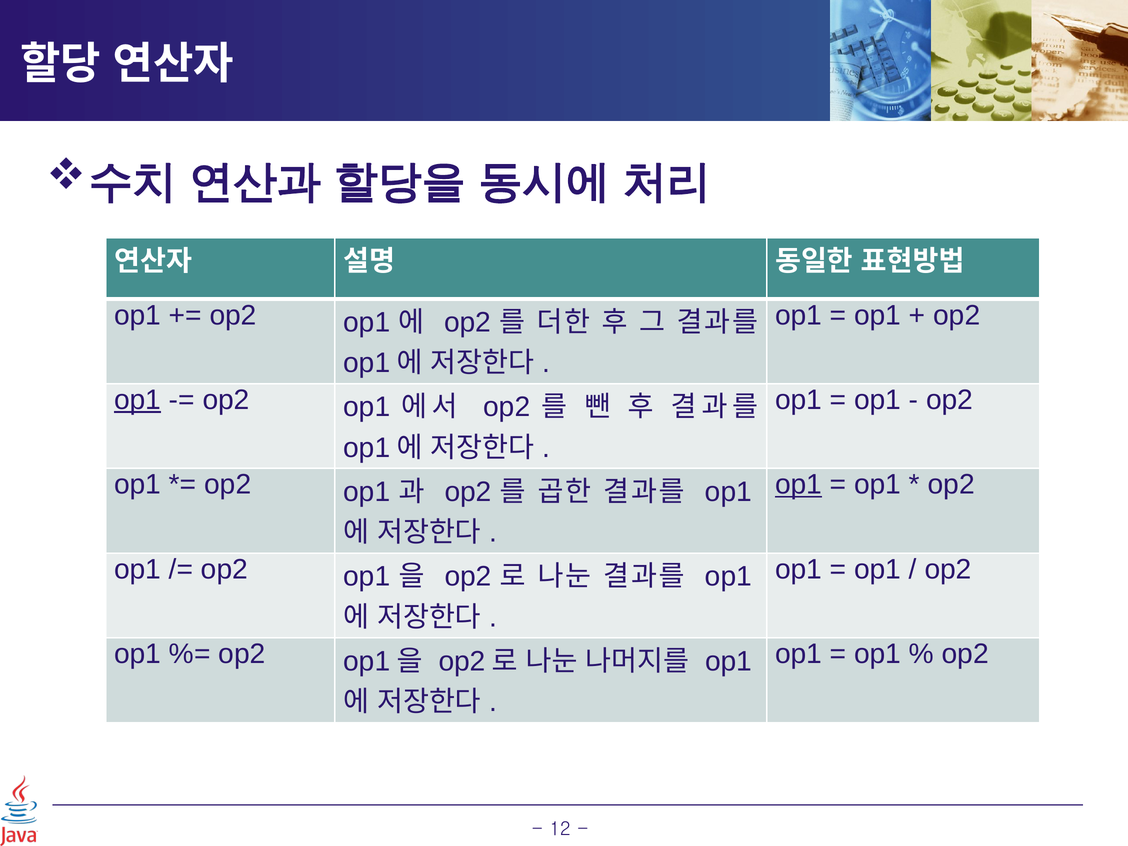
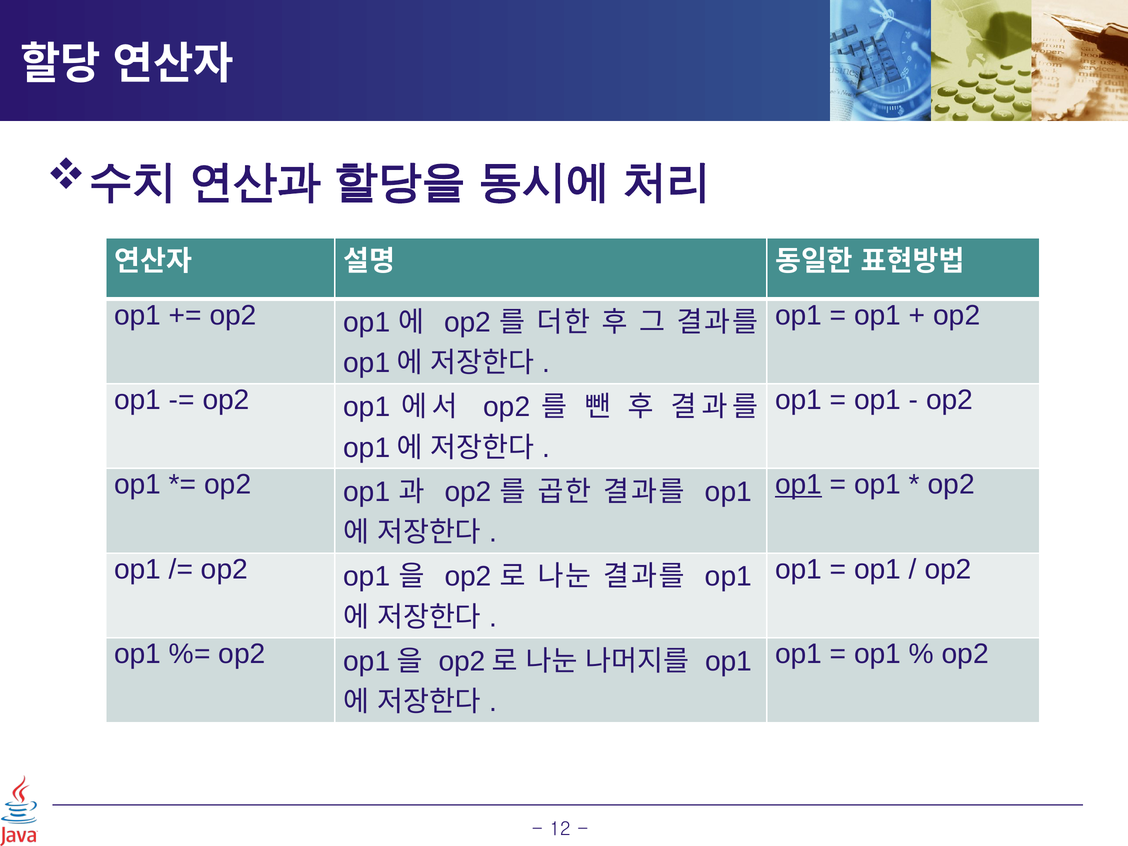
op1 underline: present -> none (138, 400)
